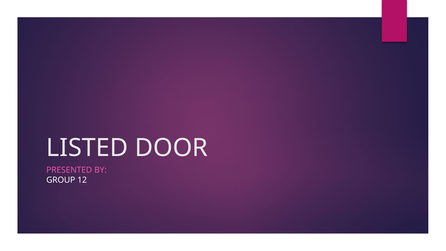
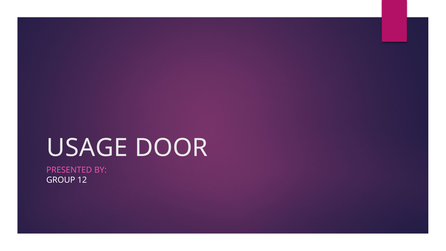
LISTED: LISTED -> USAGE (87, 148)
